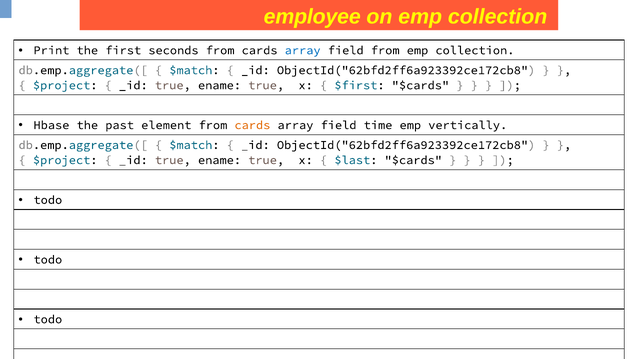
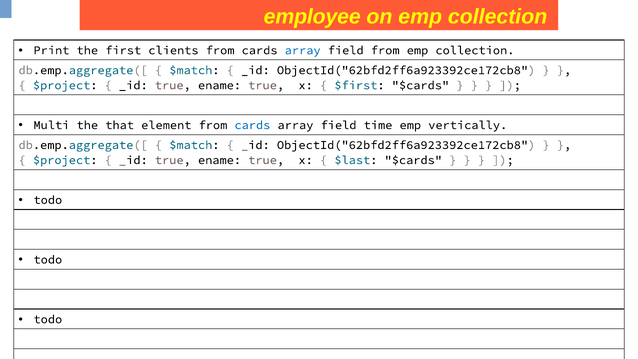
seconds: seconds -> clients (173, 50)
Hbase: Hbase -> Multi (51, 125)
past: past -> that (120, 125)
cards colour: orange -> blue (252, 125)
